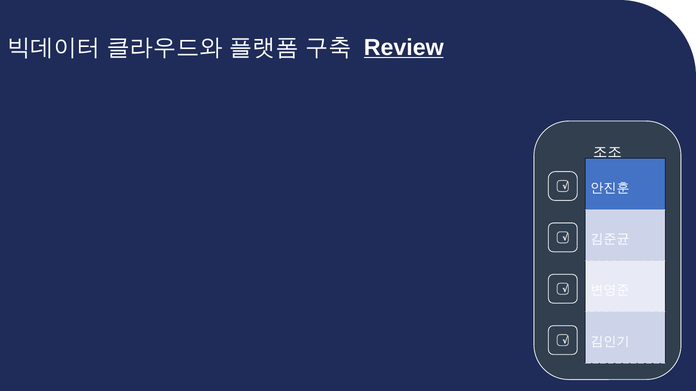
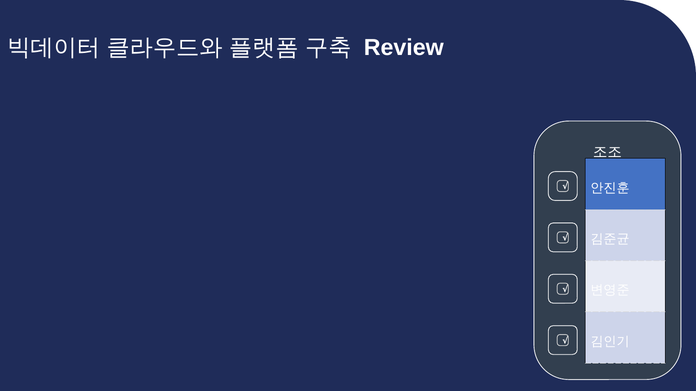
Review underline: present -> none (404, 48)
